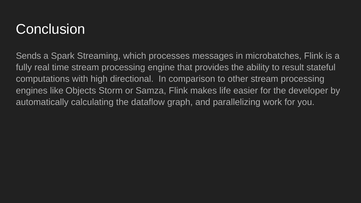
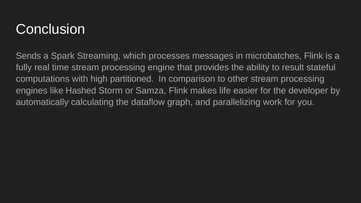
directional: directional -> partitioned (132, 79)
Objects: Objects -> Hashed (81, 91)
